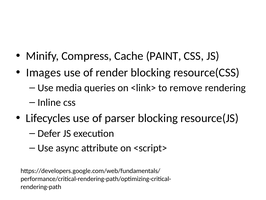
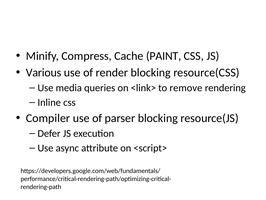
Images: Images -> Various (44, 72)
Lifecycles: Lifecycles -> Compiler (48, 118)
